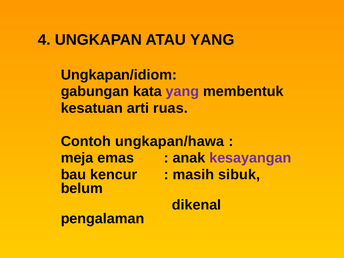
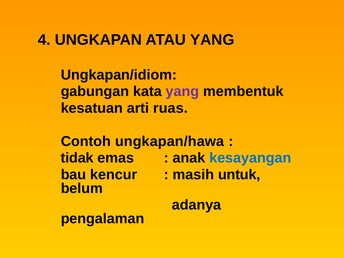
meja: meja -> tidak (77, 158)
kesayangan colour: purple -> blue (250, 158)
sibuk: sibuk -> untuk (239, 175)
dikenal: dikenal -> adanya (197, 205)
